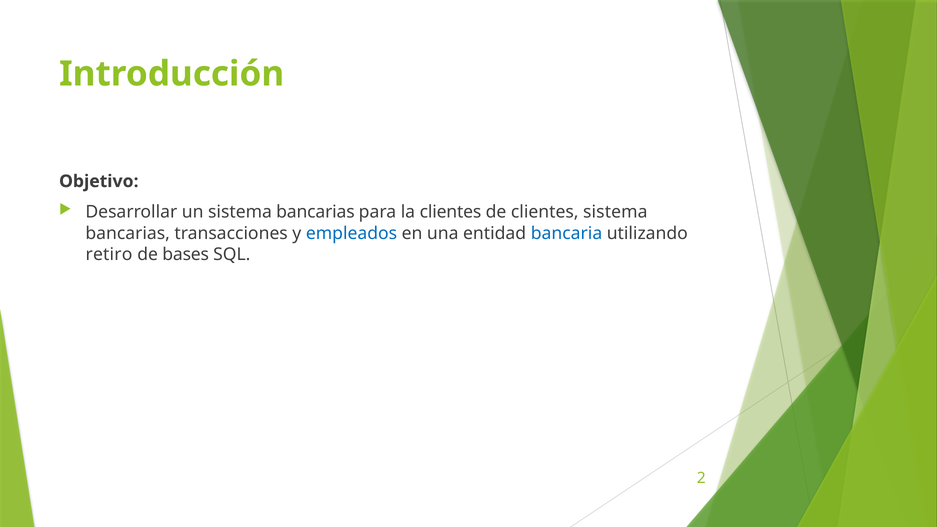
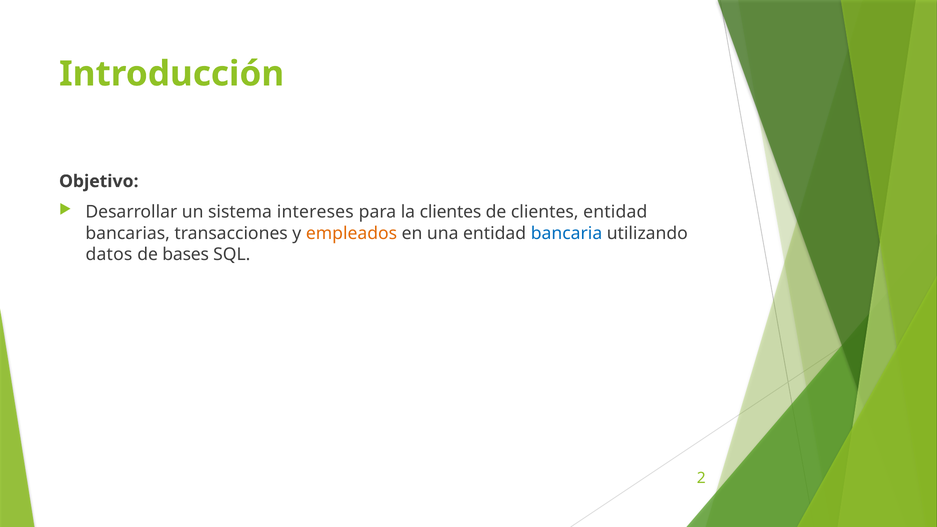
un sistema bancarias: bancarias -> intereses (315, 212)
clientes sistema: sistema -> entidad (615, 212)
empleados colour: blue -> orange (352, 233)
retiro: retiro -> datos (109, 254)
